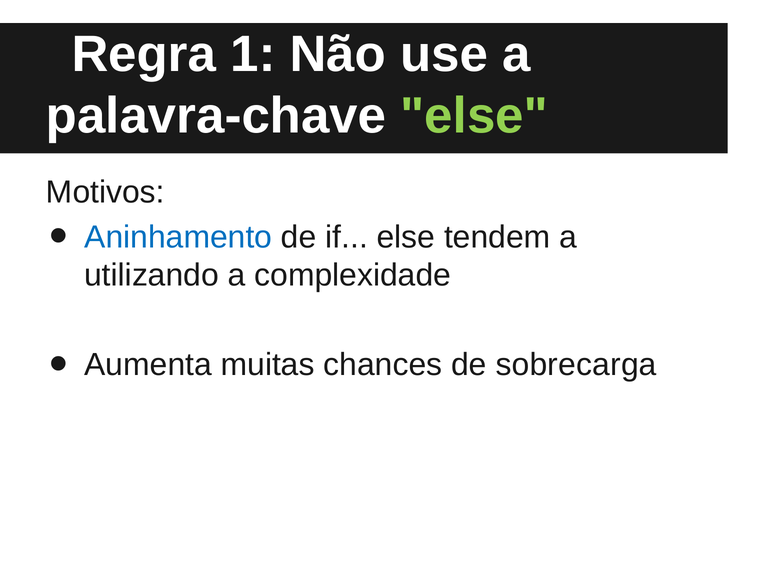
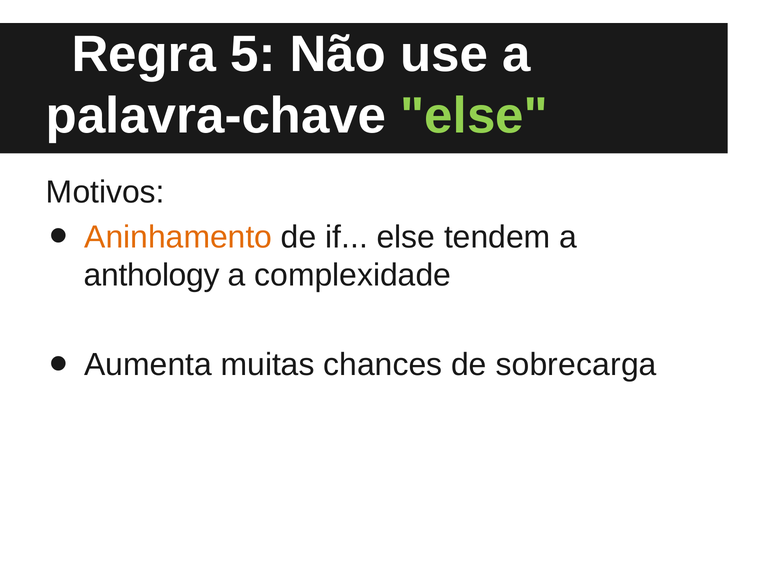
1: 1 -> 5 (253, 54)
Aninhamento colour: blue -> orange (178, 237)
utilizando: utilizando -> anthology (152, 275)
